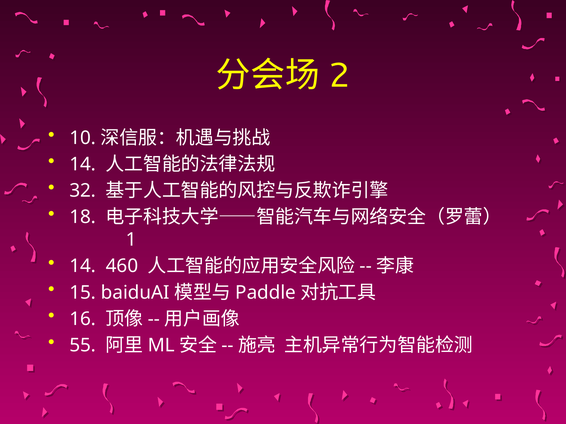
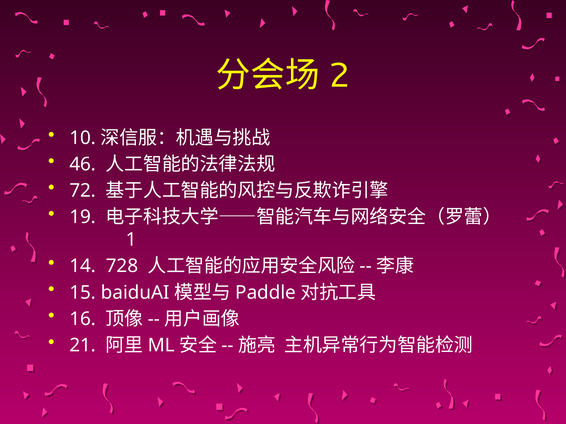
14: 14 -> 46 (83, 165)
32: 32 -> 72 (83, 191)
18: 18 -> 19 (83, 217)
460: 460 -> 728 (122, 266)
55: 55 -> 21 (83, 346)
